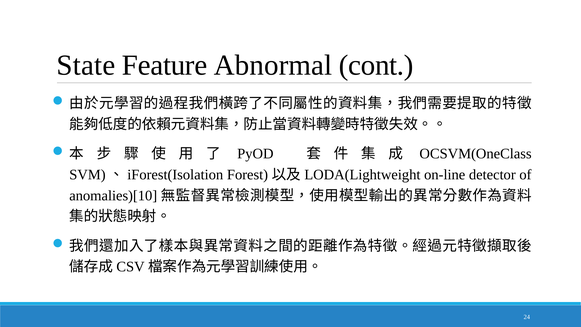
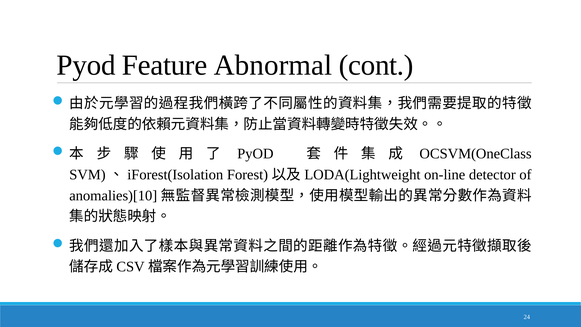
State: State -> Pyod (86, 65)
